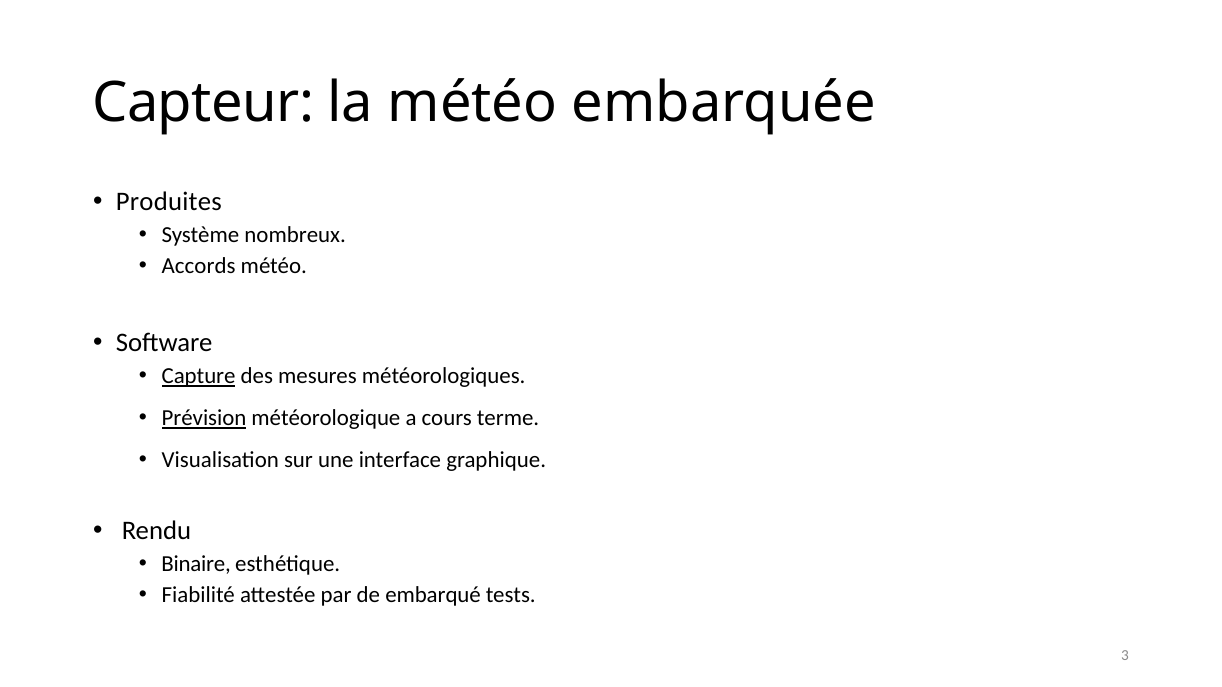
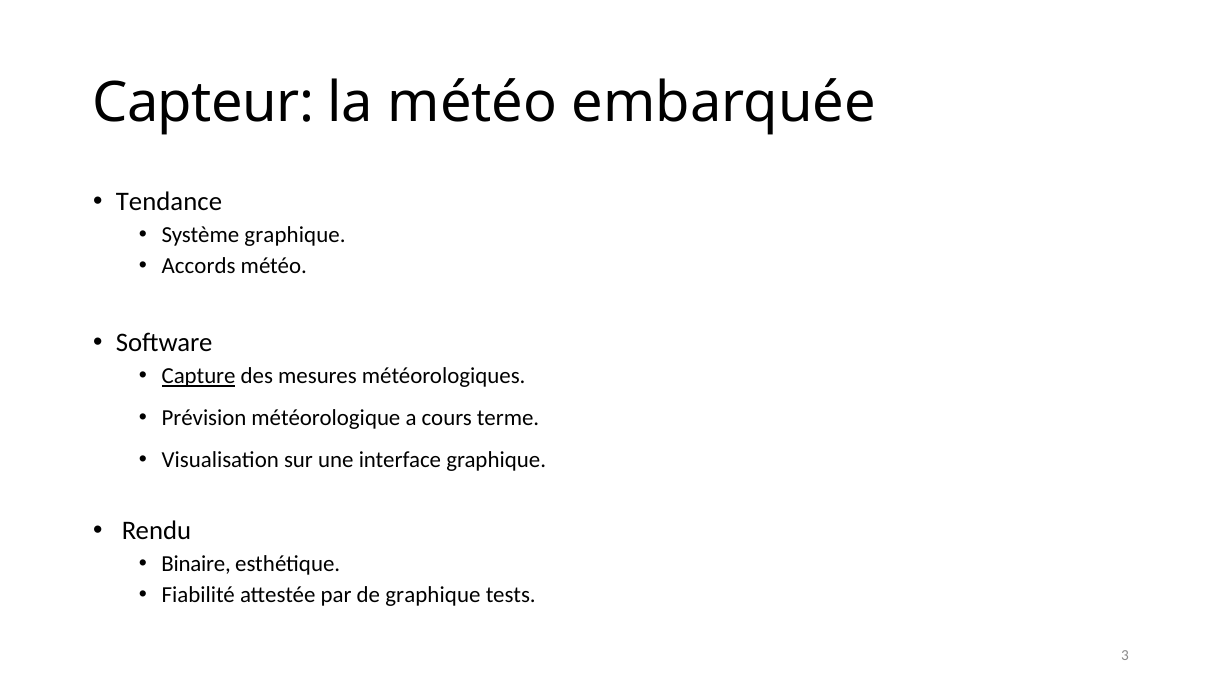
Produites: Produites -> Tendance (169, 202)
Système nombreux: nombreux -> graphique (295, 235)
Prévision underline: present -> none (204, 418)
de embarqué: embarqué -> graphique (433, 595)
